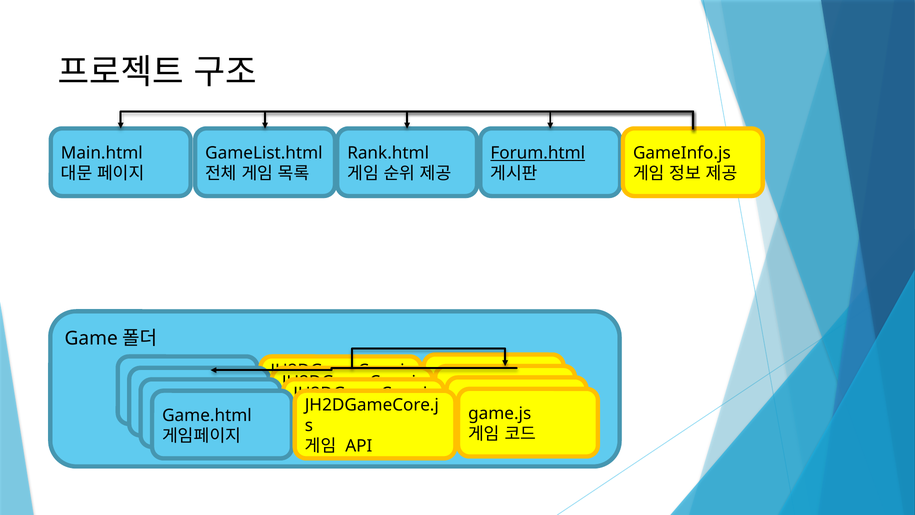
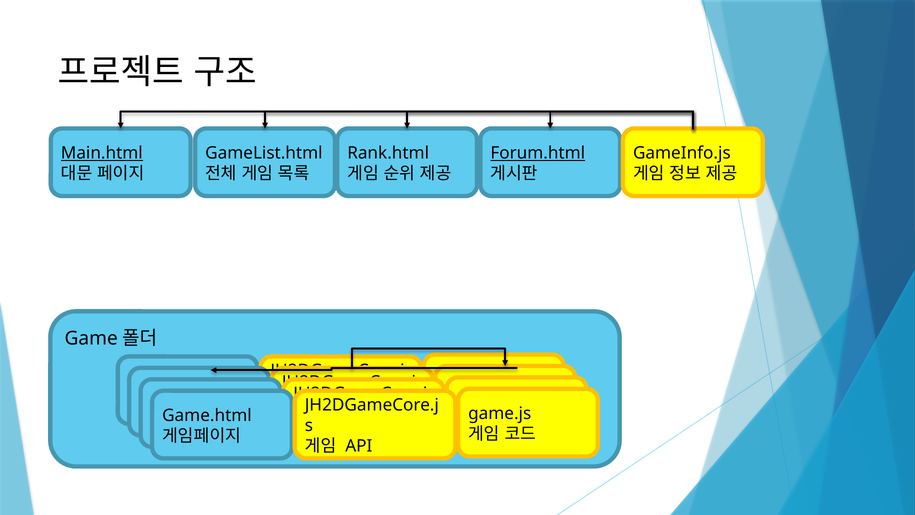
Main.html underline: none -> present (102, 153)
